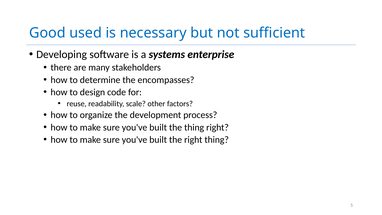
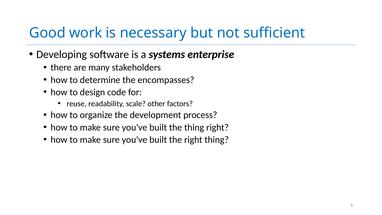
used: used -> work (86, 33)
